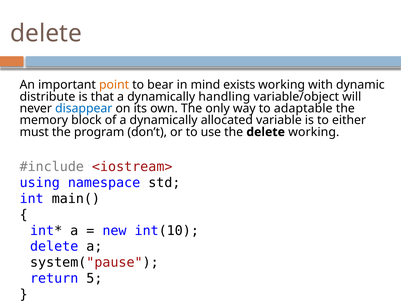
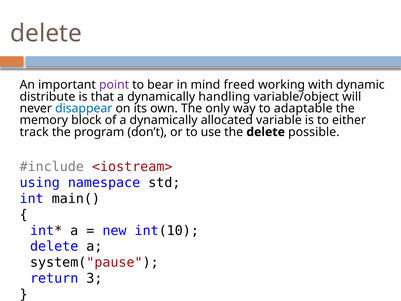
point colour: orange -> purple (114, 85)
exists: exists -> freed (239, 85)
must: must -> track (34, 132)
delete working: working -> possible (314, 132)
5: 5 -> 3 (94, 278)
